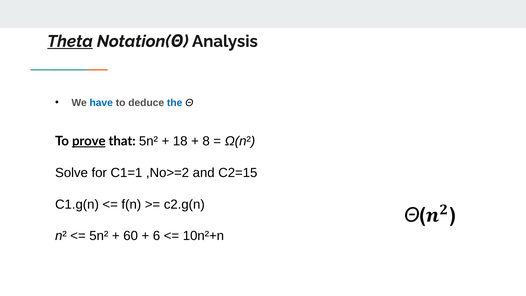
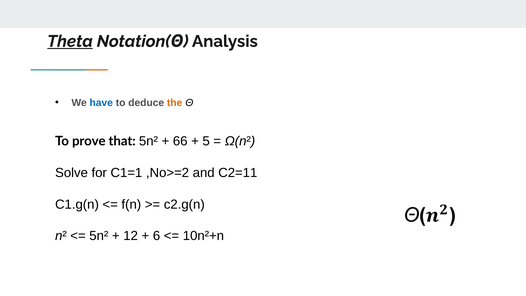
the colour: blue -> orange (175, 103)
prove underline: present -> none (89, 141)
18: 18 -> 66 (180, 141)
8: 8 -> 5 (206, 141)
C2=15: C2=15 -> C2=11 (238, 173)
60: 60 -> 12 (131, 236)
